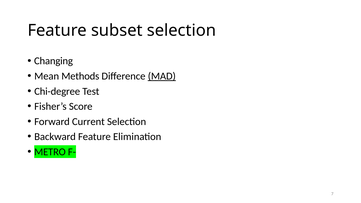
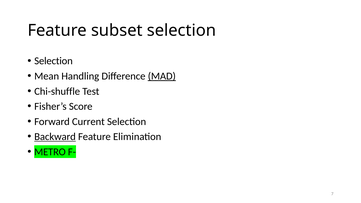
Changing: Changing -> Selection (54, 61)
Methods: Methods -> Handling (80, 76)
Chi-degree: Chi-degree -> Chi-shuffle (57, 91)
Backward underline: none -> present (55, 137)
